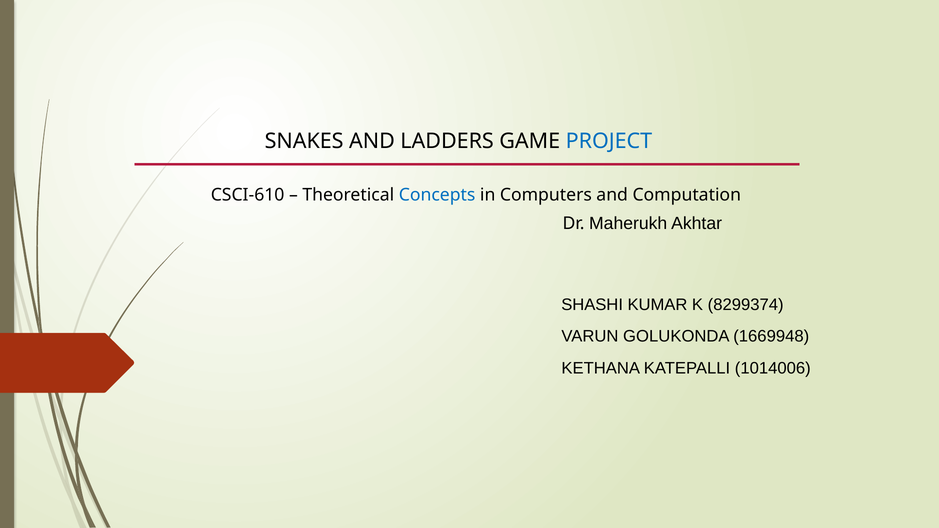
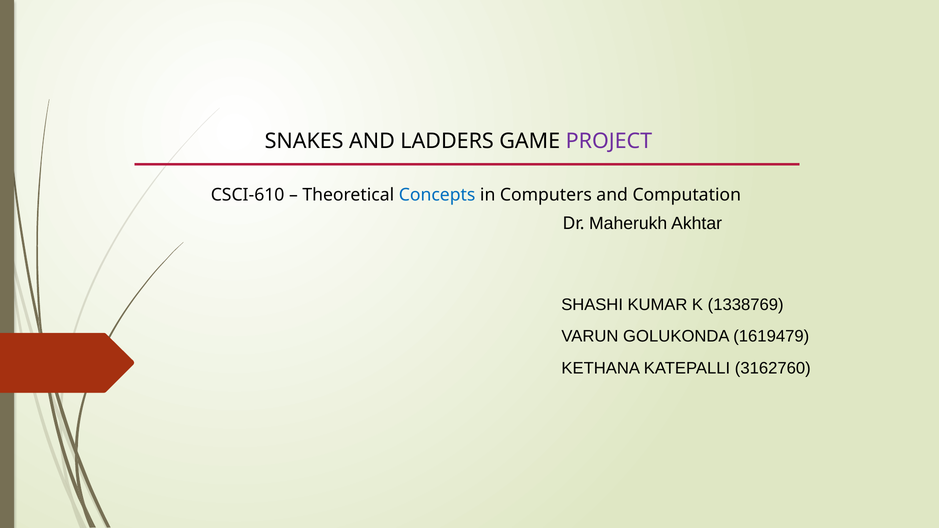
PROJECT colour: blue -> purple (609, 141)
8299374: 8299374 -> 1338769 (746, 305)
1669948: 1669948 -> 1619479 (771, 337)
1014006: 1014006 -> 3162760 (773, 368)
